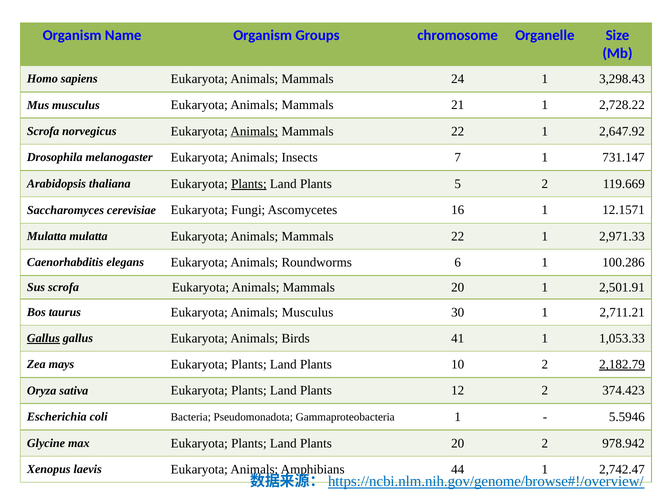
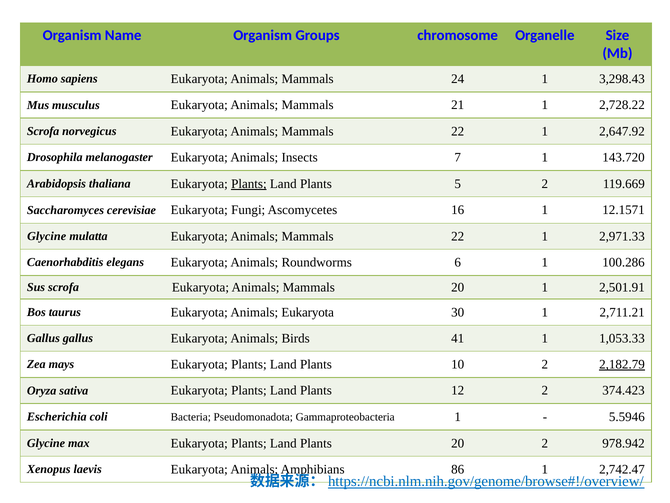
Animals underline: present -> none (254, 131)
731.147: 731.147 -> 143.720 (624, 157)
Mulatta: Mulatta -> Glycine (47, 236)
Animals Musculus: Musculus -> Eukaryota (308, 312)
Gallus underline: present -> none (43, 338)
44: 44 -> 86 (458, 469)
